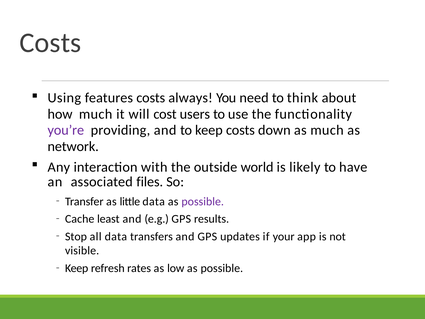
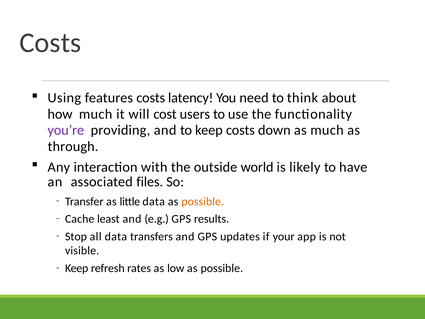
always: always -> latency (191, 98)
network: network -> through (73, 146)
possible colour: purple -> orange (203, 201)
